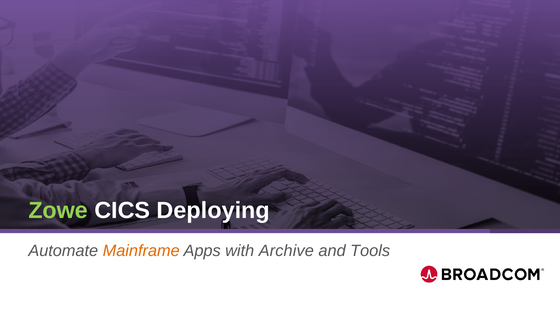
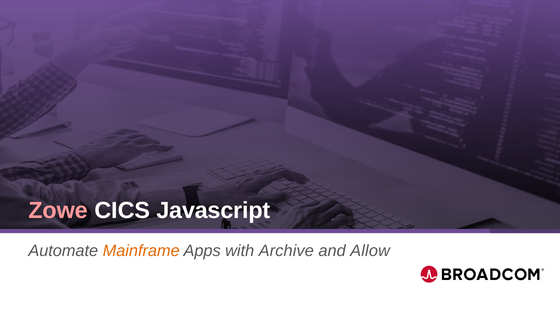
Zowe colour: light green -> pink (58, 211)
Deploying: Deploying -> Javascript (213, 211)
Tools: Tools -> Allow (370, 251)
